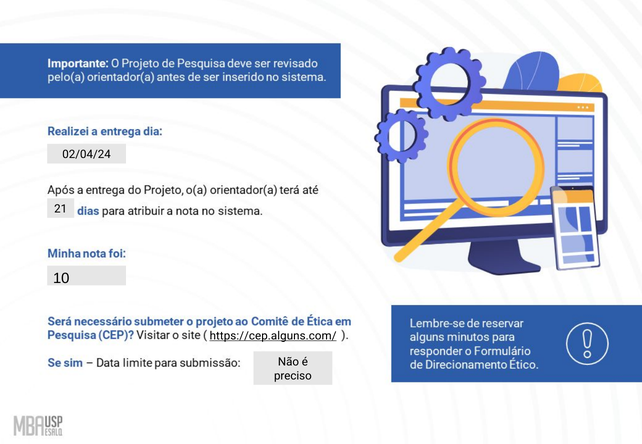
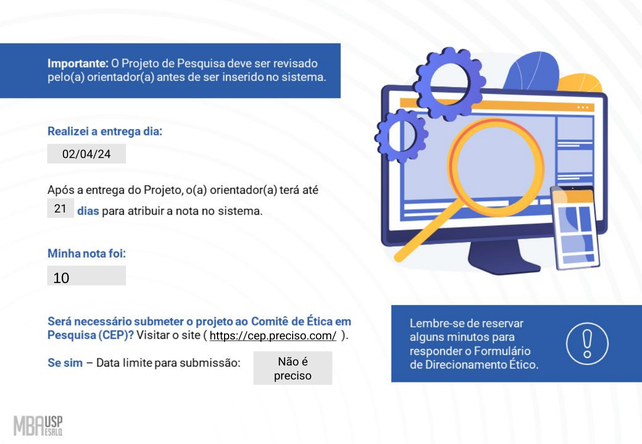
https://cep.alguns.com/: https://cep.alguns.com/ -> https://cep.preciso.com/ (273, 336)
